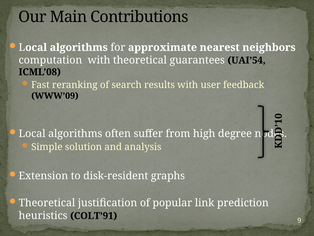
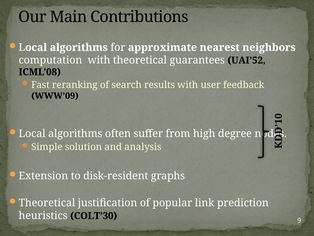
UAI’54: UAI’54 -> UAI’52 (247, 60)
COLT’91: COLT’91 -> COLT’30 (94, 215)
